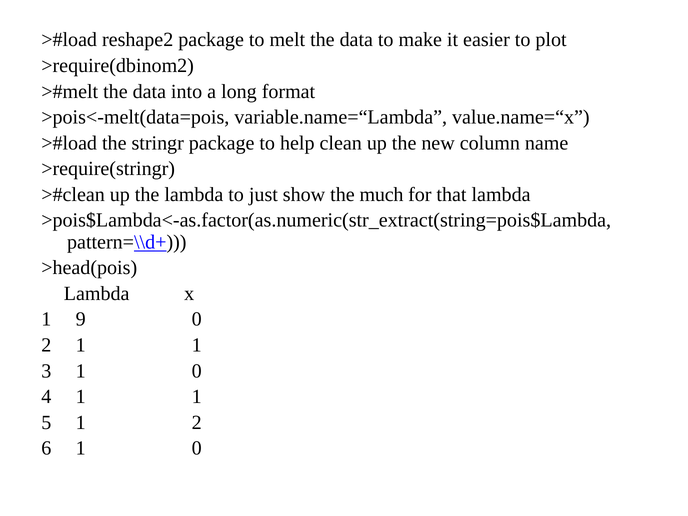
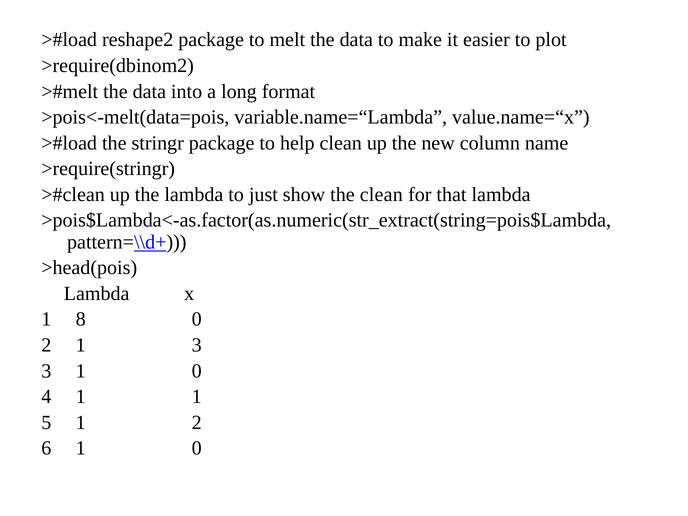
the much: much -> clean (381, 195)
9: 9 -> 8 (81, 319)
2 1 1: 1 -> 3 (197, 345)
